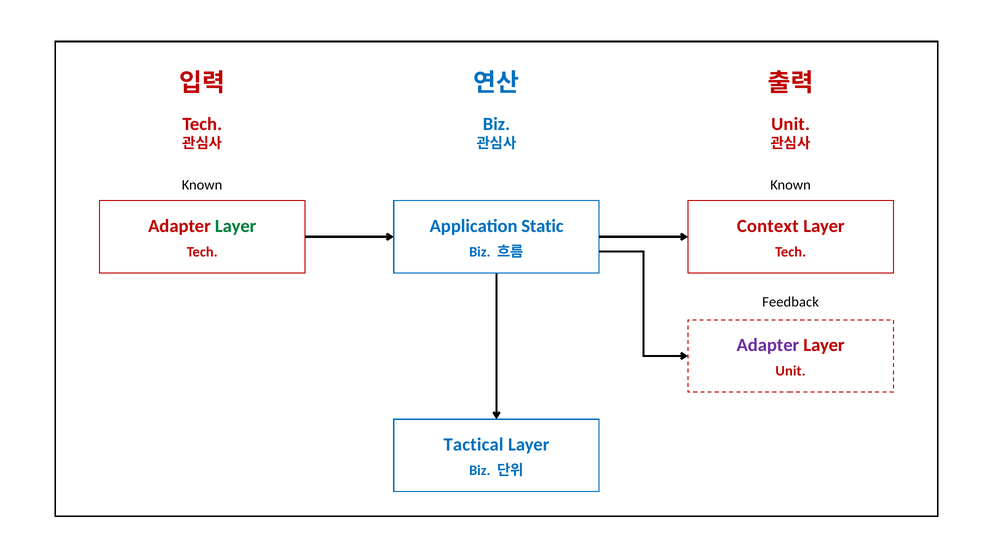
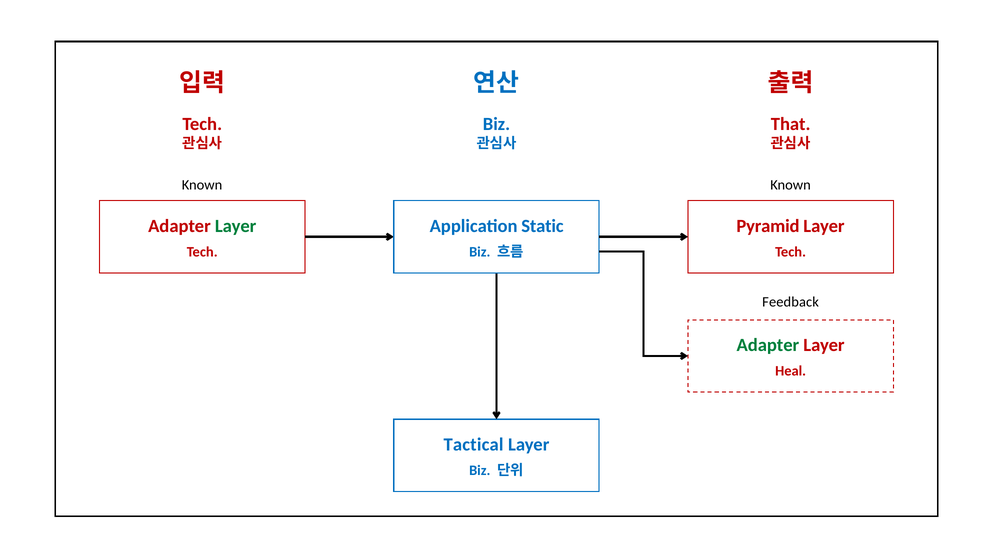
Unit: Unit -> That (791, 124)
Context: Context -> Pyramid (768, 226)
Adapter colour: purple -> green (768, 346)
Unit: Unit -> Heal (791, 371)
